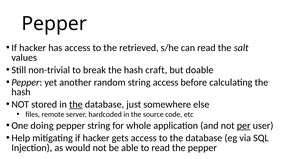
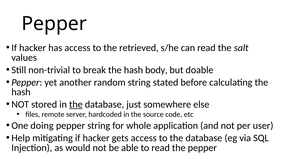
craft: craft -> body (156, 70)
string access: access -> stated (166, 82)
per underline: present -> none (244, 125)
